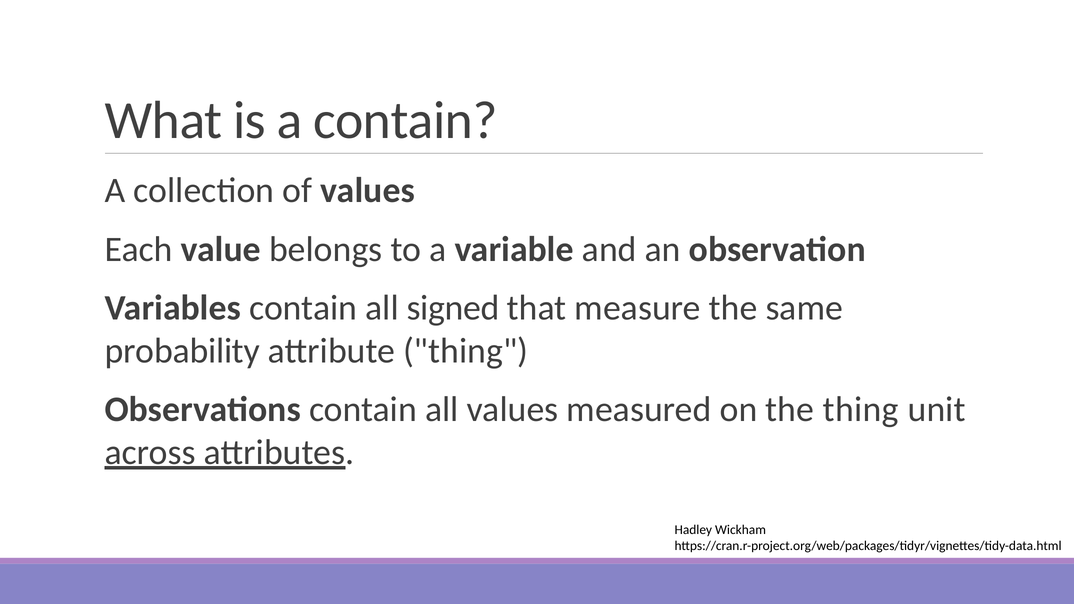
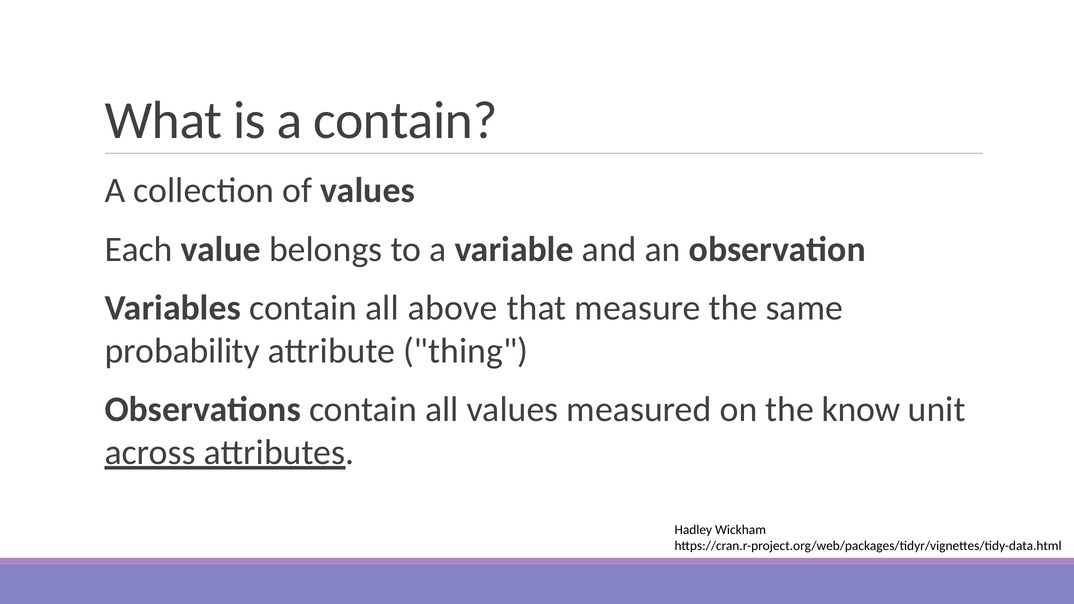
signed: signed -> above (453, 308)
the thing: thing -> know (861, 410)
